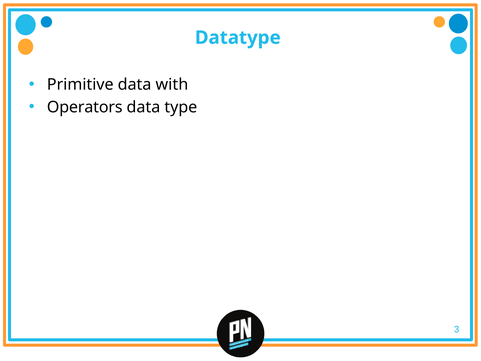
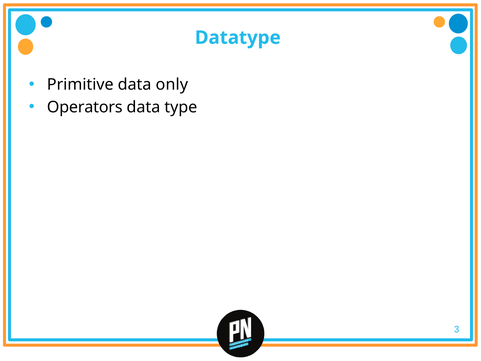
with: with -> only (172, 85)
